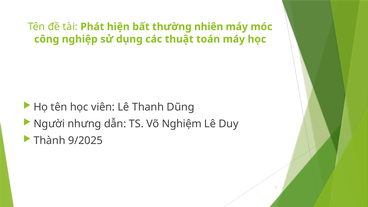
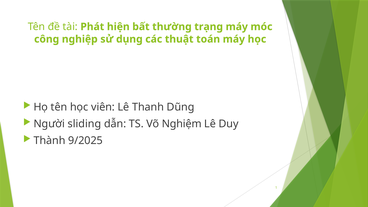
nhiên: nhiên -> trạng (209, 27)
nhưng: nhưng -> sliding (84, 124)
